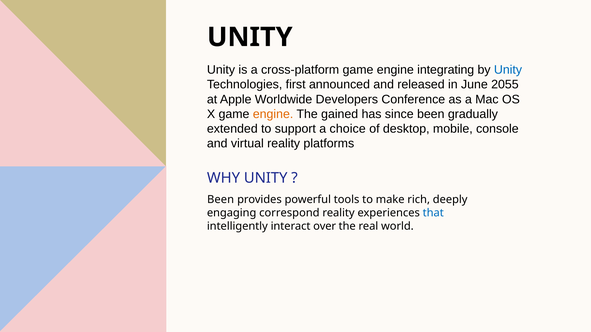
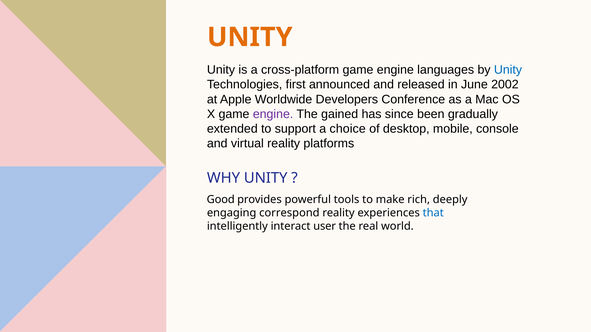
UNITY colour: black -> orange (250, 37)
integrating: integrating -> languages (446, 70)
2055: 2055 -> 2002 (505, 85)
engine colour: orange -> purple (273, 114)
Been: Been -> Good (221, 200)
over: over -> user (325, 226)
